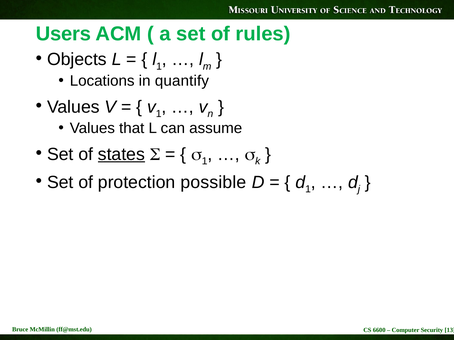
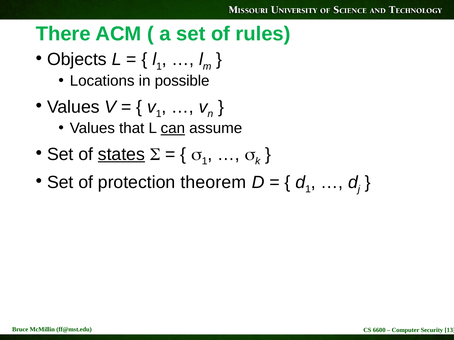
Users: Users -> There (63, 34)
quantify: quantify -> possible (182, 81)
can underline: none -> present (173, 128)
possible: possible -> theorem (213, 183)
